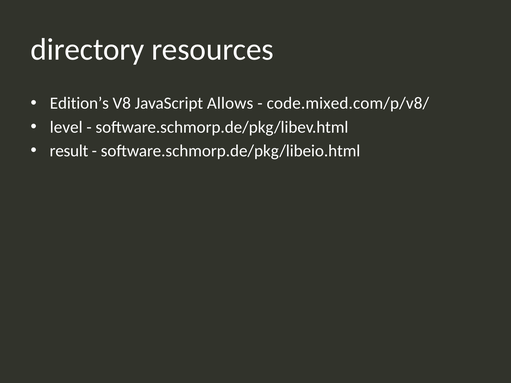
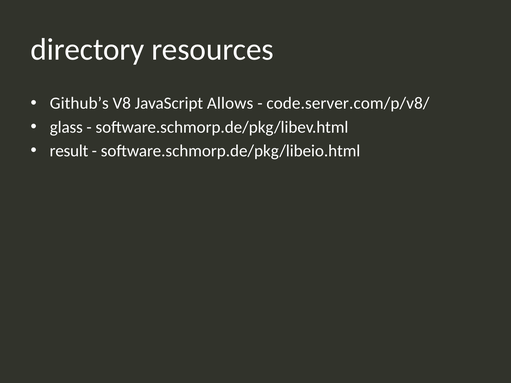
Edition’s: Edition’s -> Github’s (79, 103)
code.mixed.com/p/v8/: code.mixed.com/p/v8/ -> code.server.com/p/v8/ (348, 103)
level: level -> glass (66, 127)
